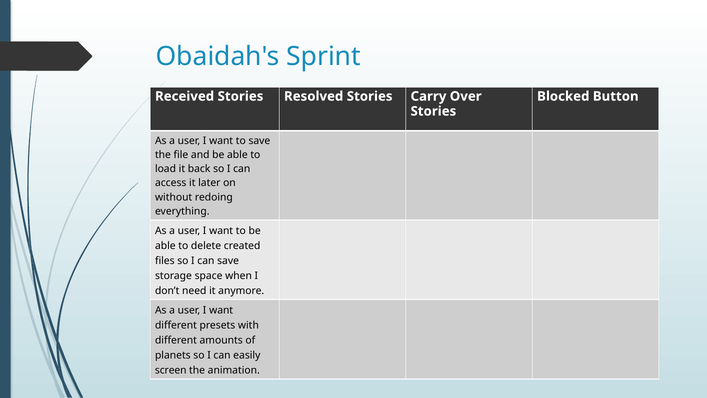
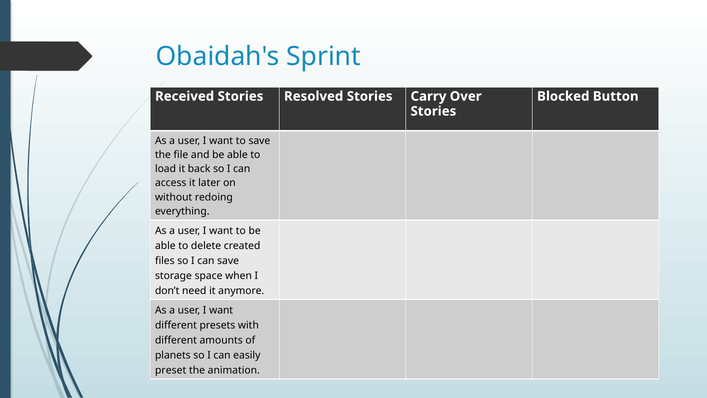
screen: screen -> preset (171, 370)
